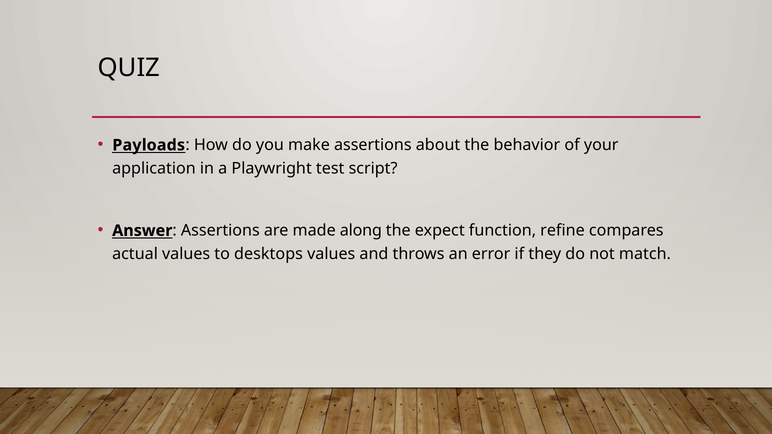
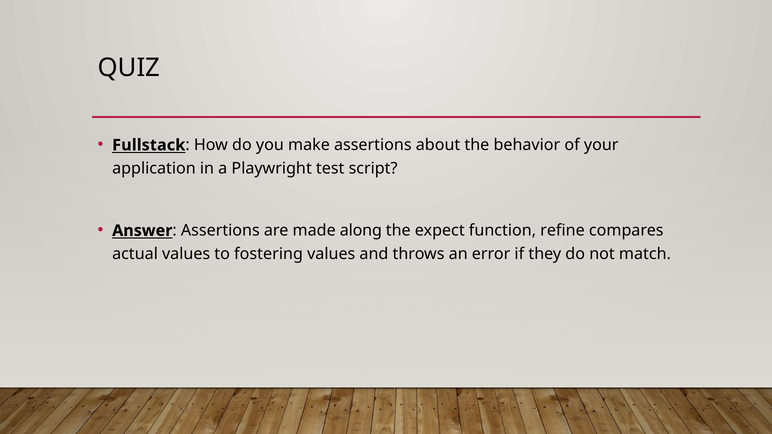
Payloads: Payloads -> Fullstack (149, 145)
desktops: desktops -> fostering (269, 254)
